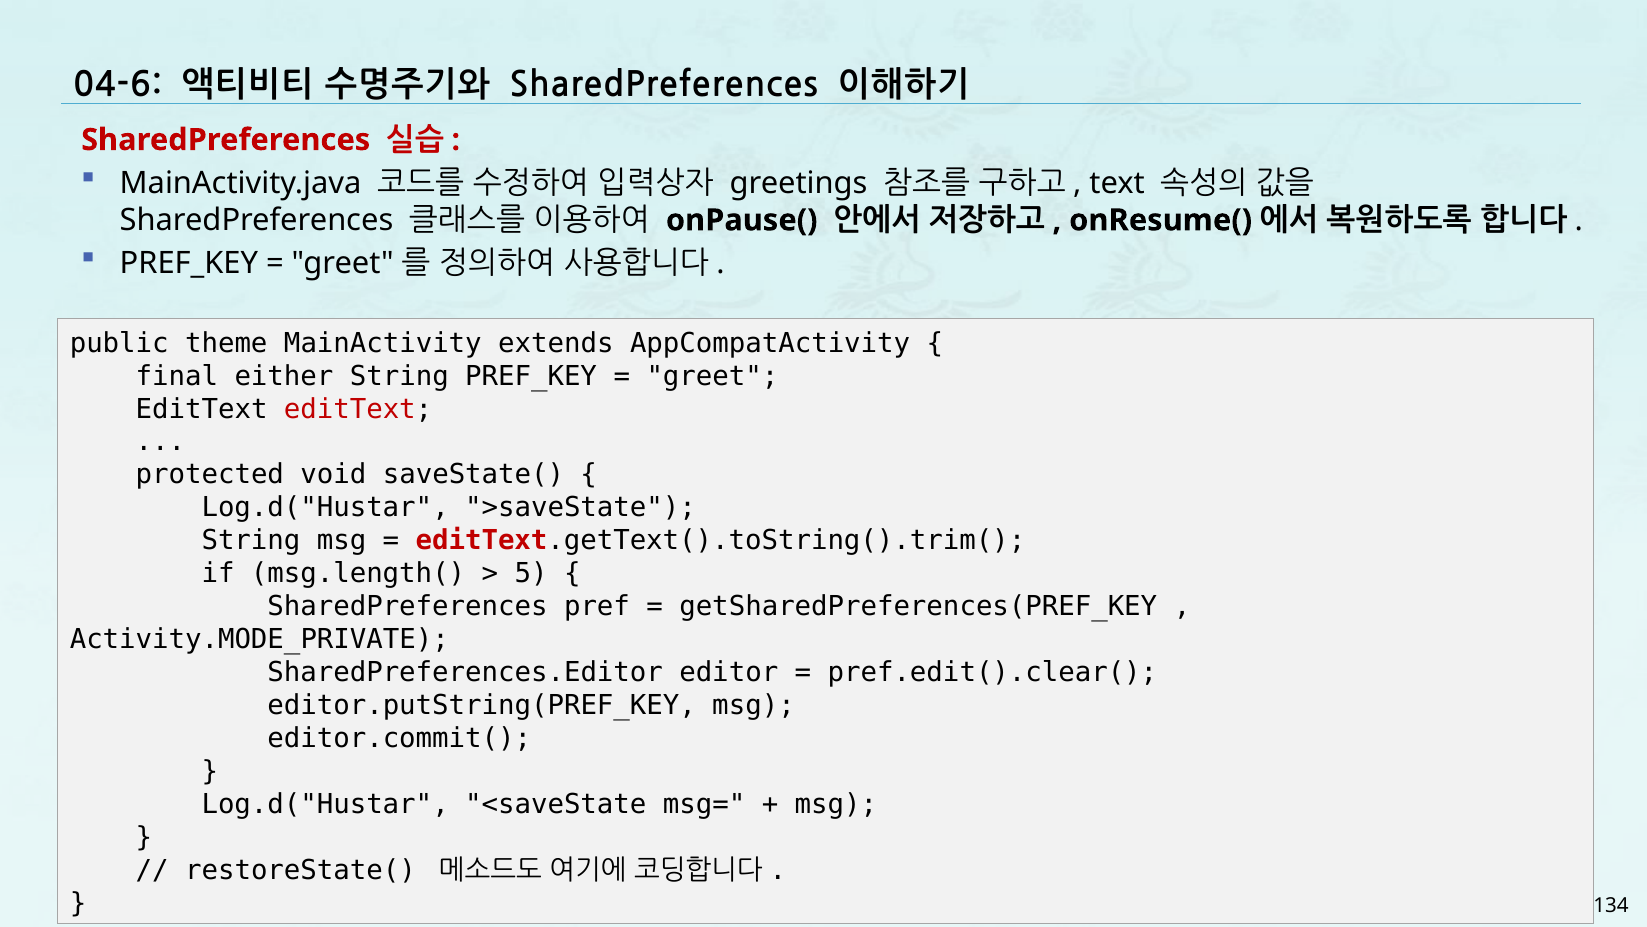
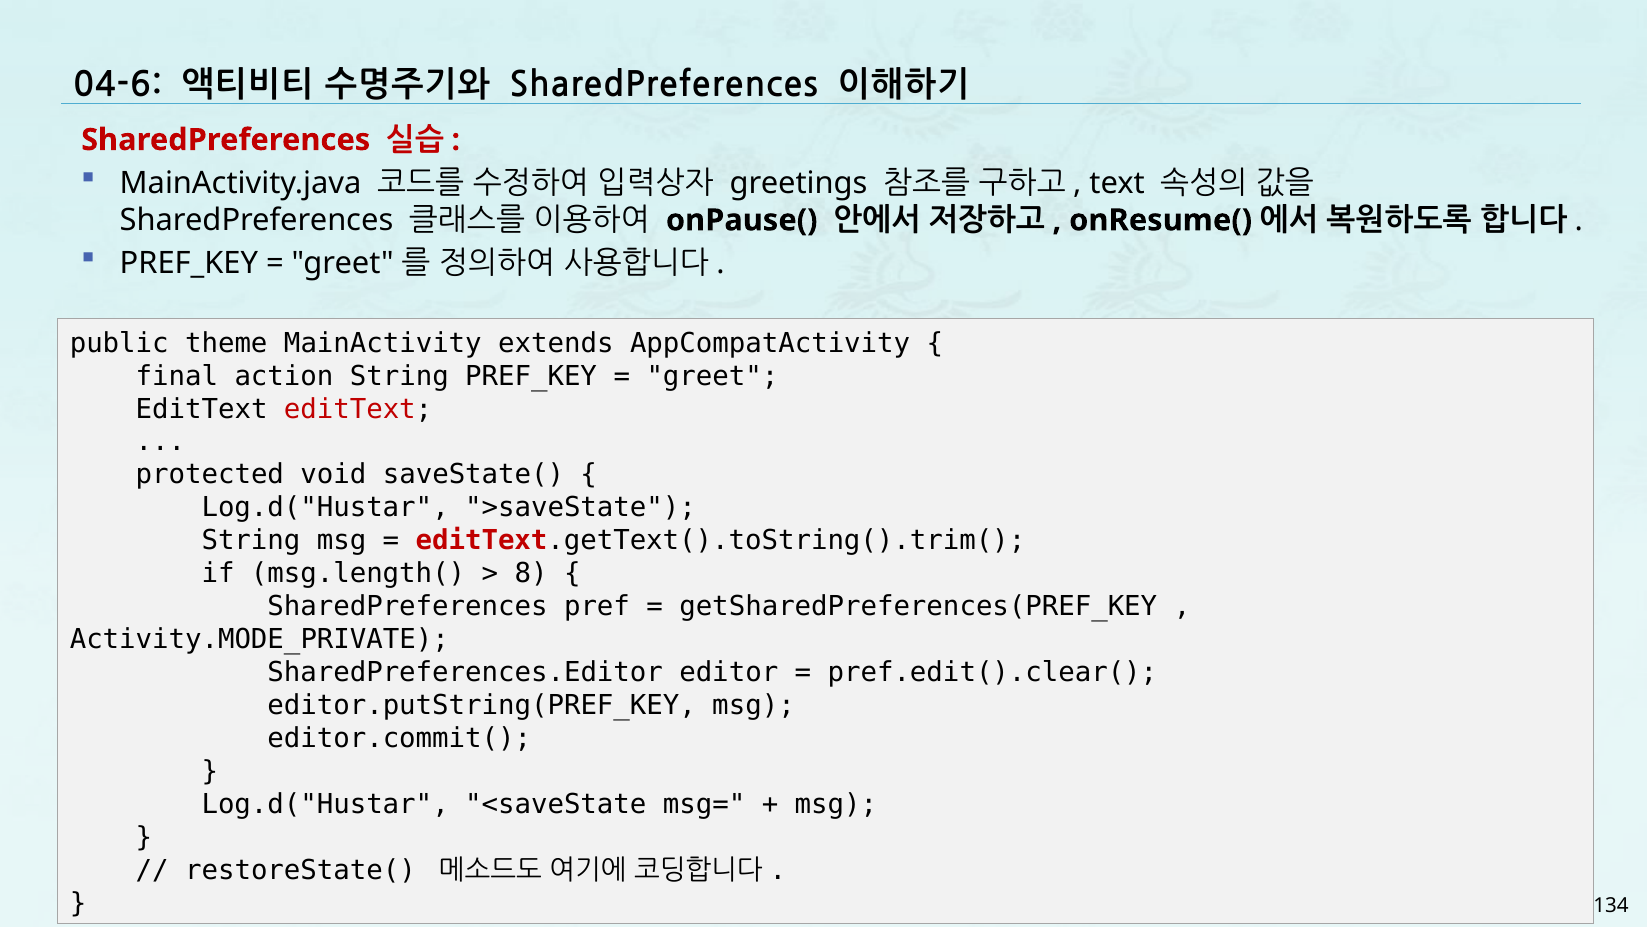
either: either -> action (284, 376)
5: 5 -> 8 (531, 573)
